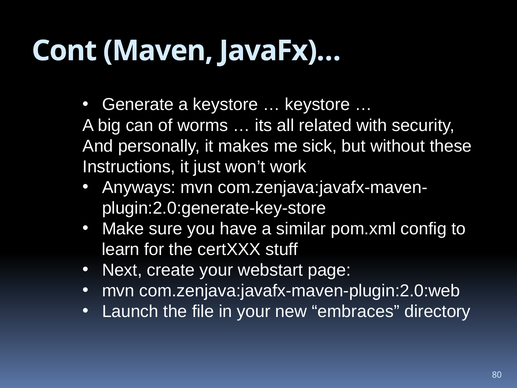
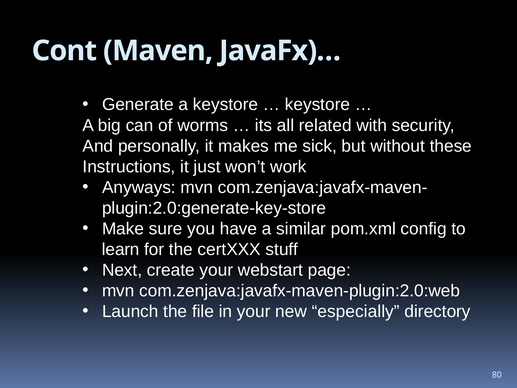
embraces: embraces -> especially (356, 311)
